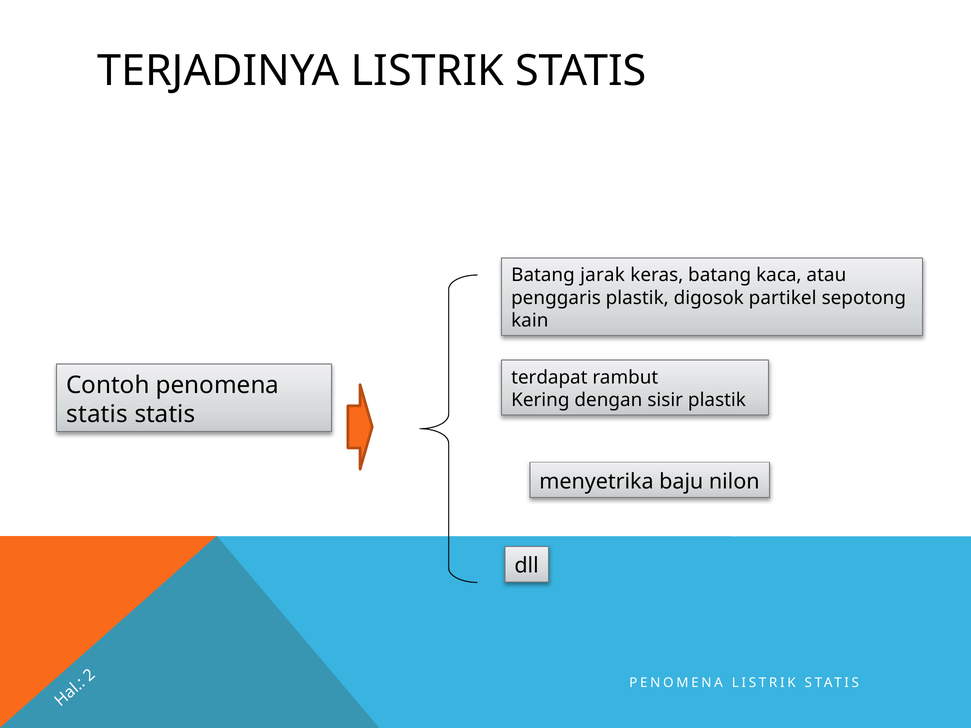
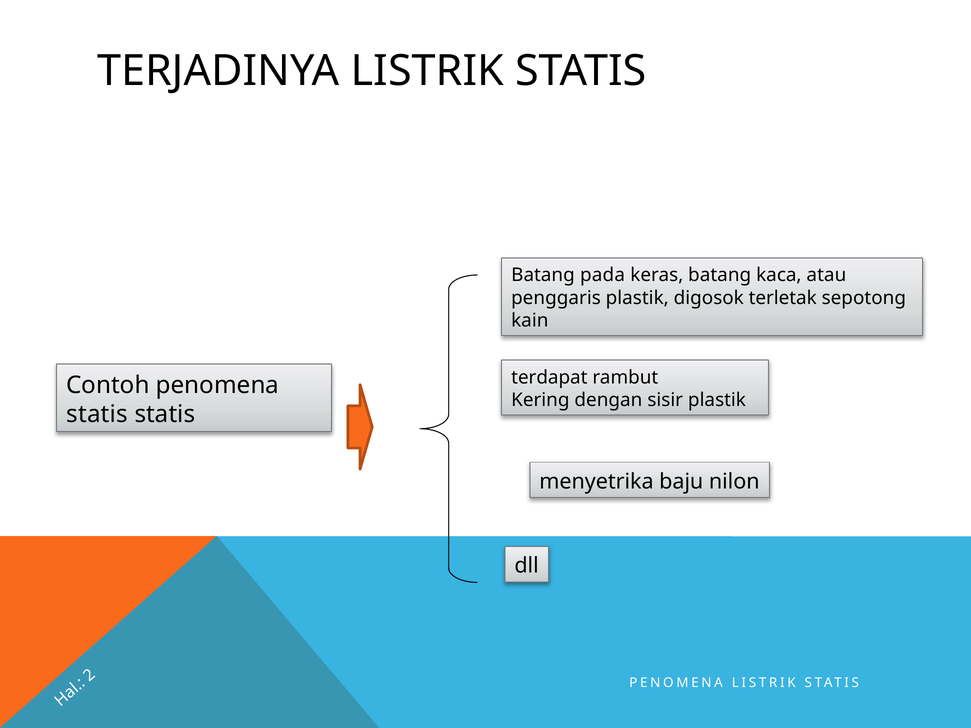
jarak: jarak -> pada (603, 275)
partikel: partikel -> terletak (783, 298)
